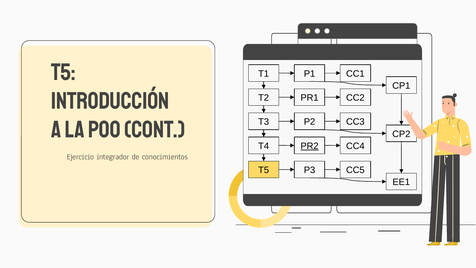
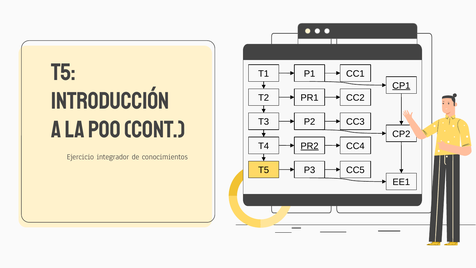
CP1 underline: none -> present (401, 86)
